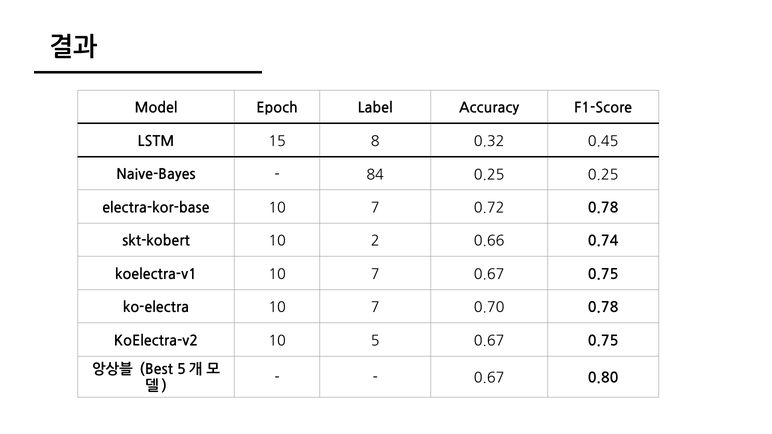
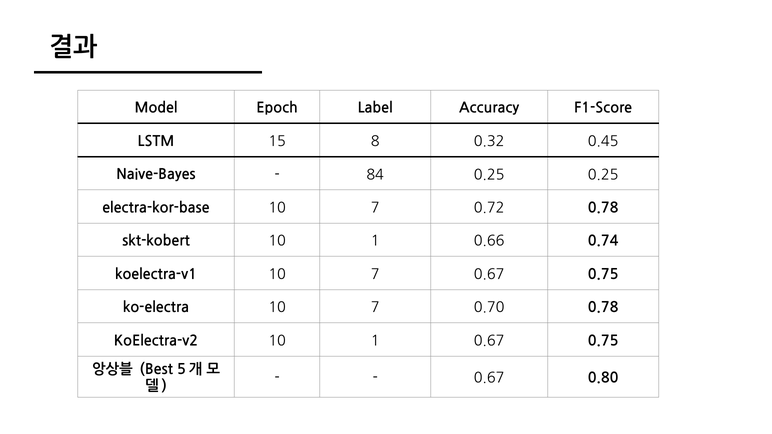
skt-kobert 10 2: 2 -> 1 (375, 241)
KoElectra-v2 10 5: 5 -> 1 (375, 341)
